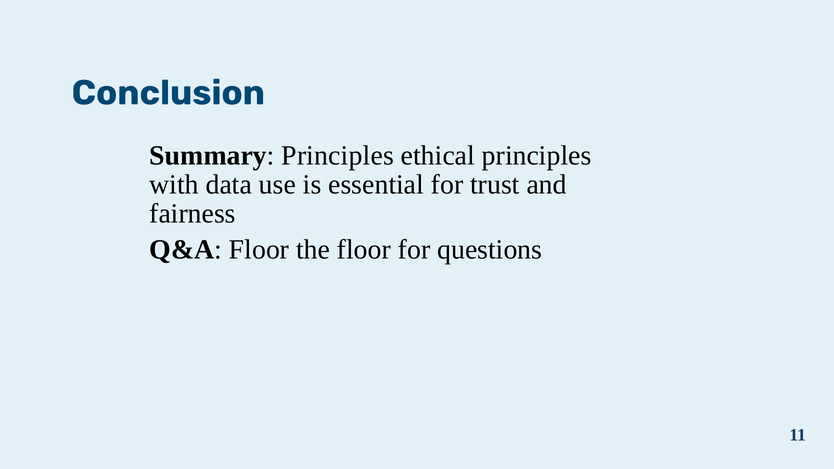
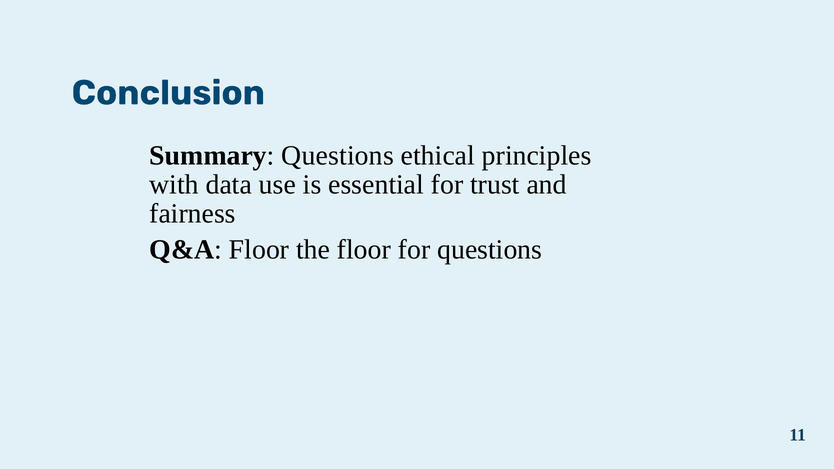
Summary Principles: Principles -> Questions (338, 156)
